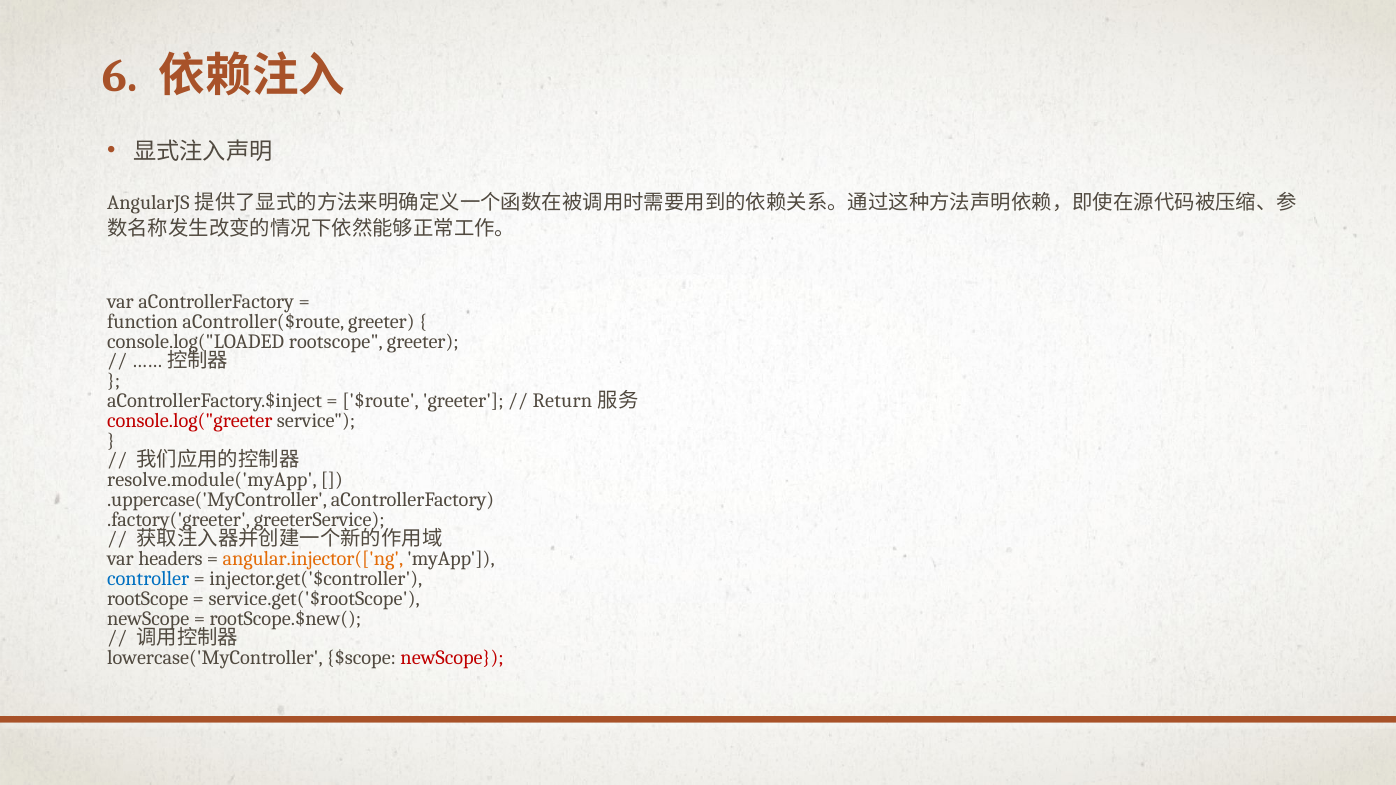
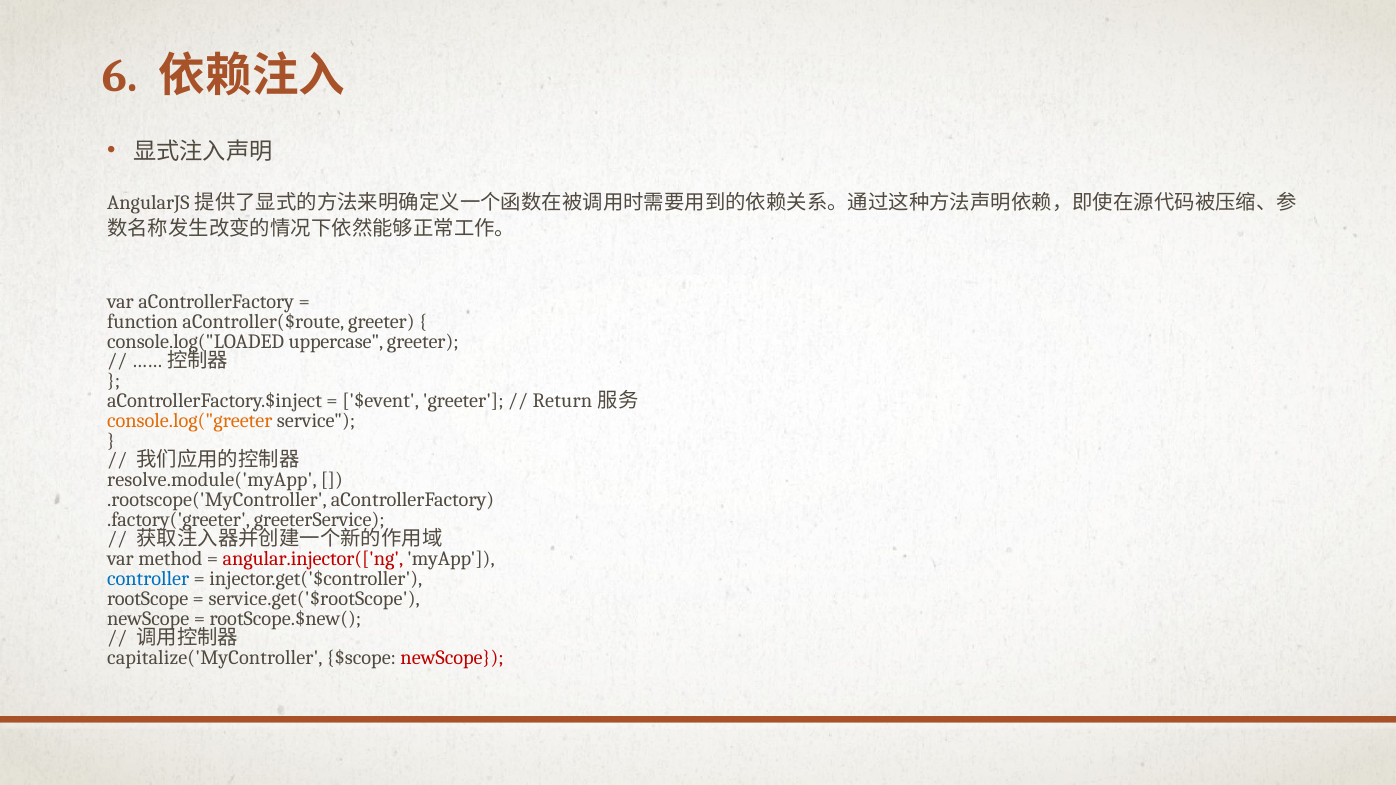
console.log("LOADED rootscope: rootscope -> uppercase (336, 342)
$route: $route -> $event (381, 401)
console.log("greeter colour: red -> orange (190, 421)
.uppercase('MyController: .uppercase('MyController -> .rootscope('MyController (217, 500)
headers: headers -> method (170, 559)
angular.injector(['ng colour: orange -> red (313, 559)
lowercase('MyController: lowercase('MyController -> capitalize('MyController (215, 658)
